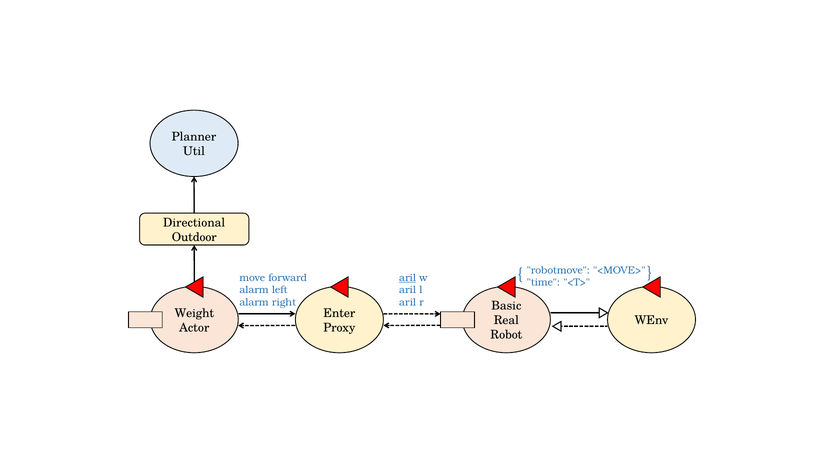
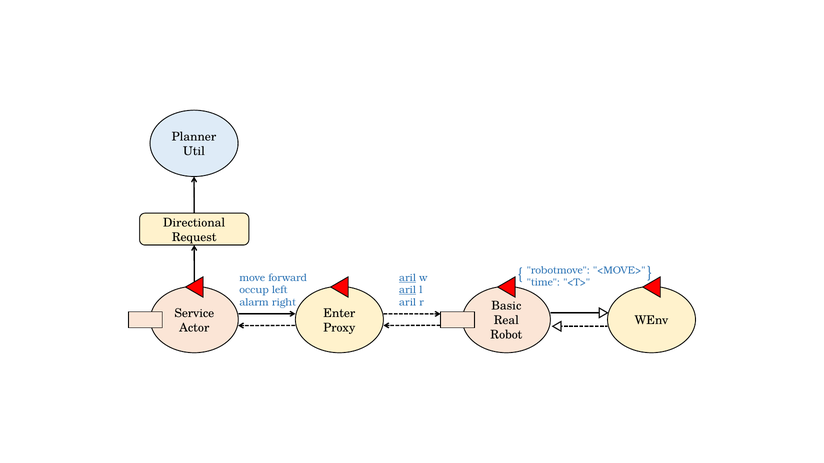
Outdoor: Outdoor -> Request (194, 237)
alarm: alarm -> occup (254, 290)
aril underline: none -> present (408, 290)
Weight: Weight -> Service (194, 314)
